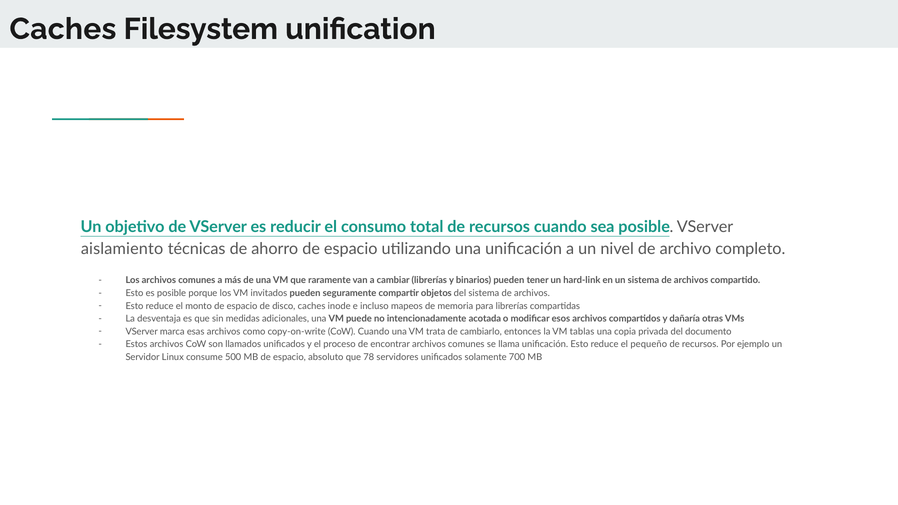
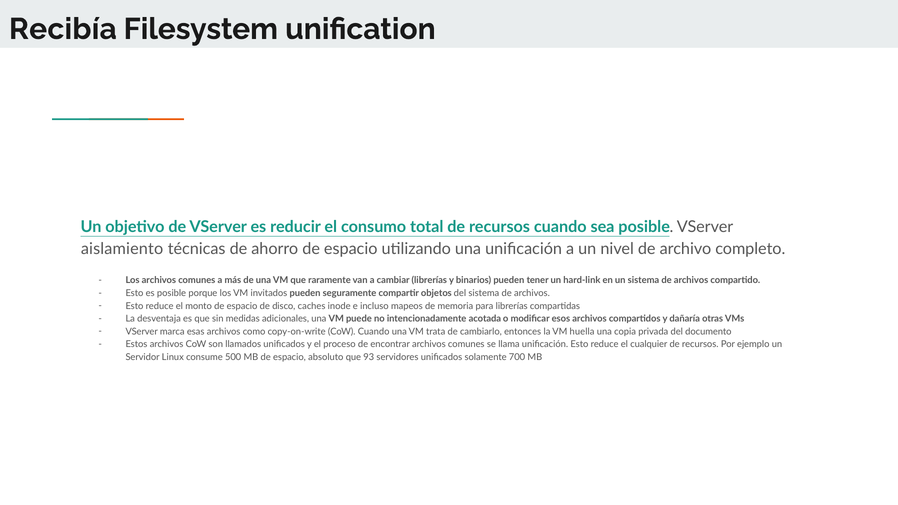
Caches: Caches -> Recibía (63, 29)
tablas: tablas -> huella (582, 332)
pequeño: pequeño -> cualquier (649, 344)
78: 78 -> 93 (369, 357)
